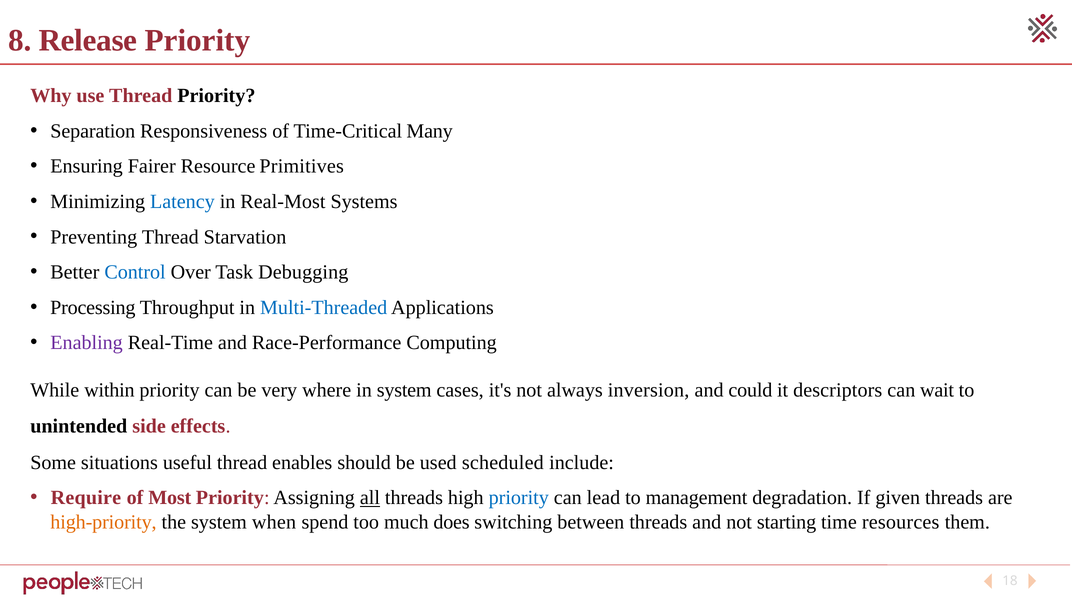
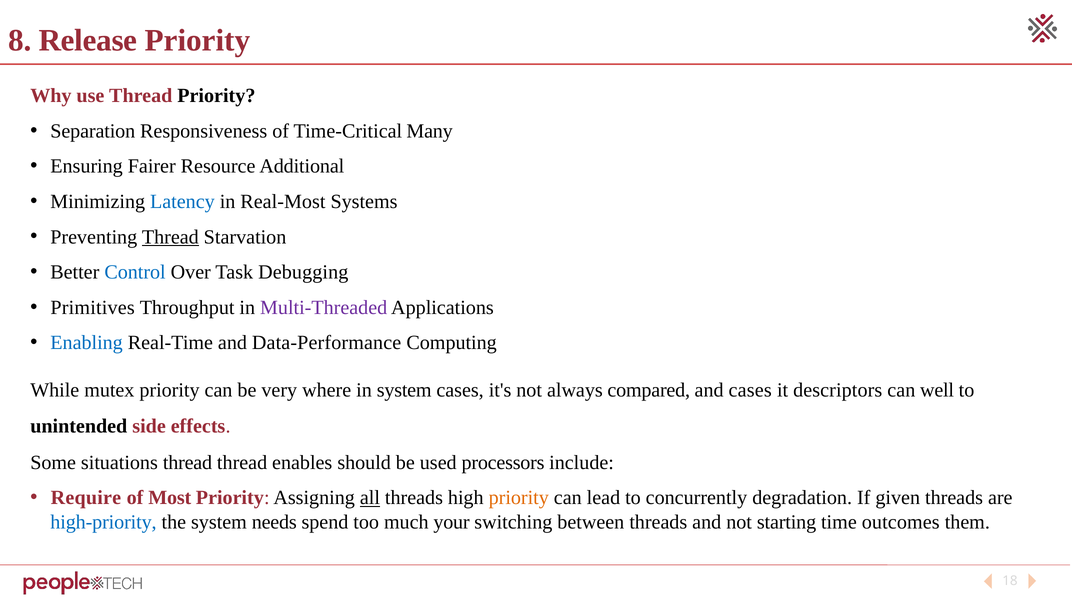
Primitives: Primitives -> Additional (302, 166)
Thread underline: none -> present (170, 237)
Processing: Processing -> Primitives (93, 307)
Multi-Threaded colour: blue -> purple (324, 307)
Enabling colour: purple -> blue (87, 343)
Race-Performance: Race-Performance -> Data-Performance (327, 343)
within: within -> mutex (109, 390)
inversion: inversion -> compared (649, 390)
and could: could -> cases (750, 390)
wait: wait -> well (937, 390)
situations useful: useful -> thread (188, 462)
scheduled: scheduled -> processors (503, 462)
priority colour: blue -> orange (519, 498)
management: management -> concurrently (696, 498)
high-priority colour: orange -> blue (103, 522)
when: when -> needs (274, 522)
does: does -> your (452, 522)
resources: resources -> outcomes (901, 522)
